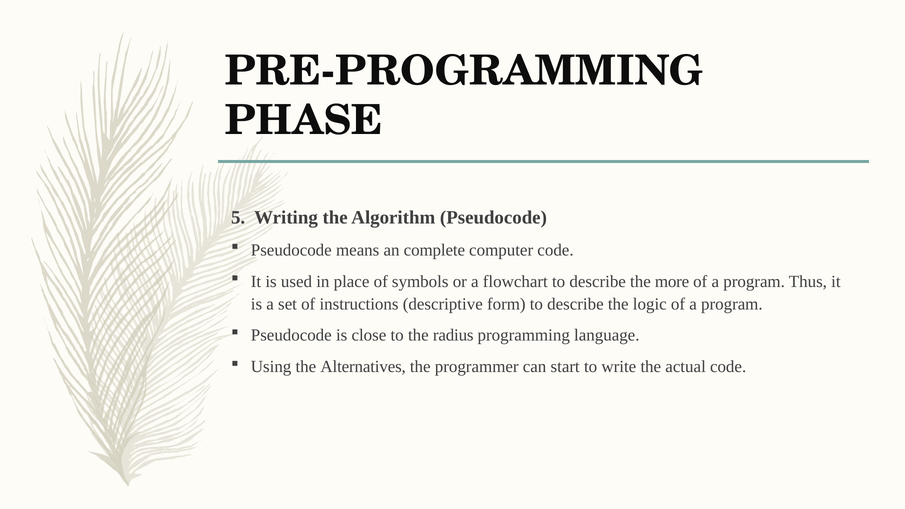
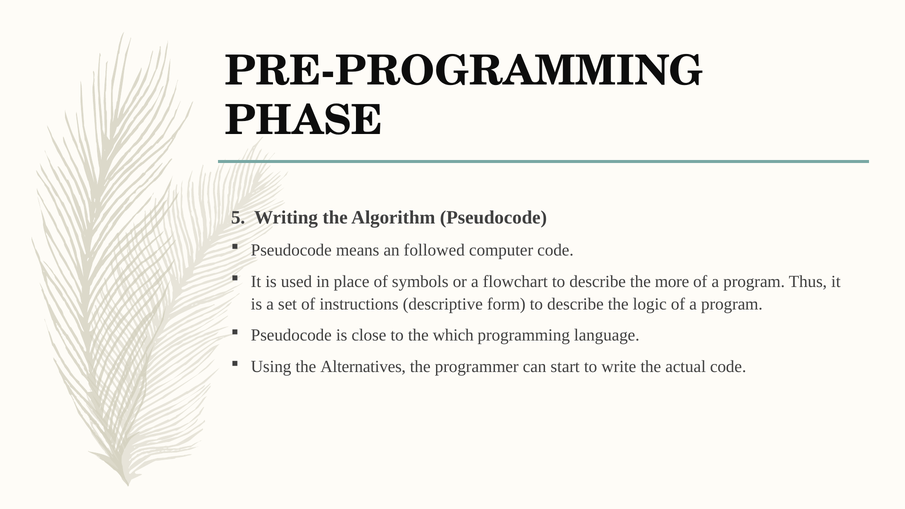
complete: complete -> followed (434, 250)
radius: radius -> which (453, 335)
